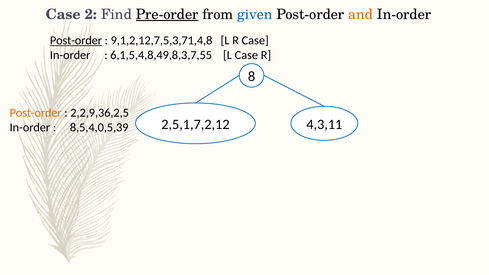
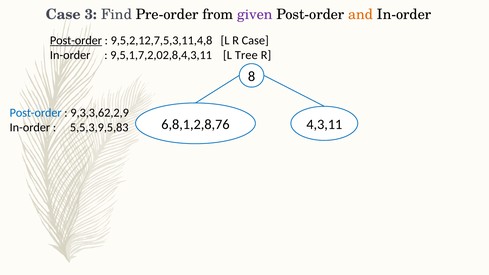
2: 2 -> 3 (91, 14)
Pre-order underline: present -> none (167, 14)
given colour: blue -> purple (255, 14)
9,1,2,12,7,5,3,71,4,8: 9,1,2,12,7,5,3,71,4,8 -> 9,5,2,12,7,5,3,11,4,8 (162, 40)
6,1,5,4,8,49,8,3,7,55: 6,1,5,4,8,49,8,3,7,55 -> 9,5,1,7,2,02,8,4,3,11 (161, 55)
L Case: Case -> Tree (246, 55)
Post-order colour: orange -> blue (36, 113)
2,2,9,36,2,5: 2,2,9,36,2,5 -> 9,3,3,62,2,9 (100, 113)
2,5,1,7,2,12: 2,5,1,7,2,12 -> 6,8,1,2,8,76 (195, 124)
8,5,4,0,5,39: 8,5,4,0,5,39 -> 5,5,3,9,5,83 (99, 128)
